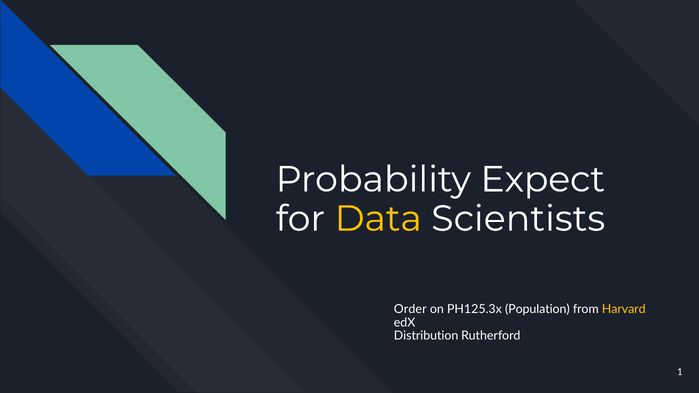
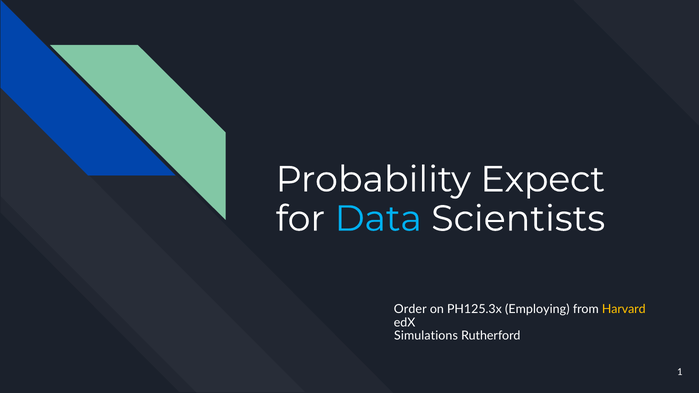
Data colour: yellow -> light blue (378, 219)
Population: Population -> Employing (537, 309)
Distribution: Distribution -> Simulations (426, 336)
